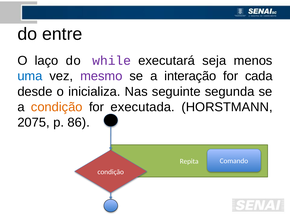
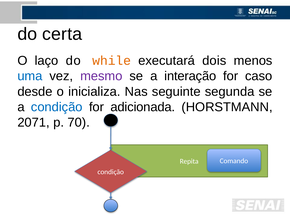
entre: entre -> certa (62, 34)
while colour: purple -> orange (112, 61)
seja: seja -> dois (214, 61)
cada: cada -> caso (259, 76)
condição colour: orange -> blue (57, 107)
executada: executada -> adicionada (143, 107)
2075: 2075 -> 2071 (34, 123)
86: 86 -> 70 (79, 123)
